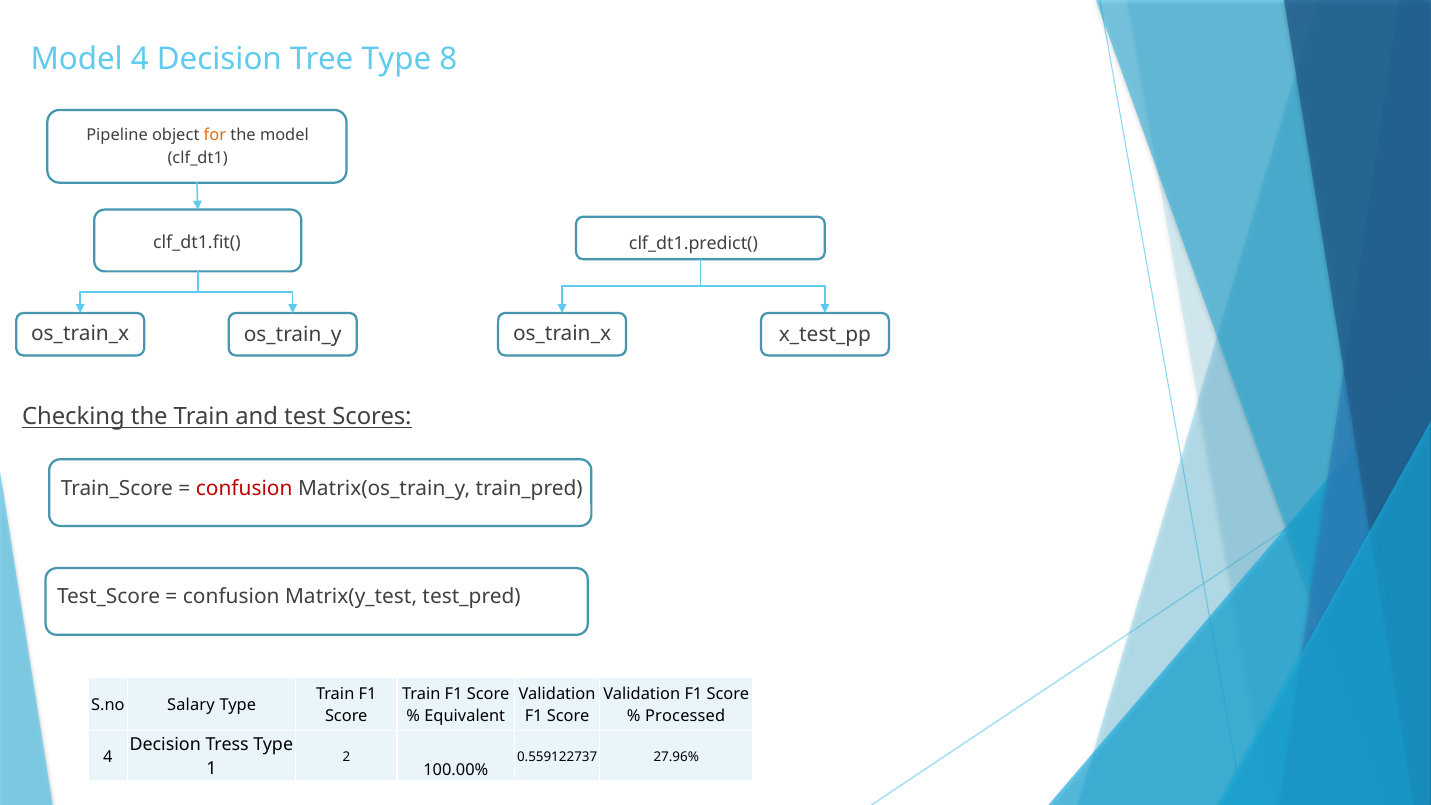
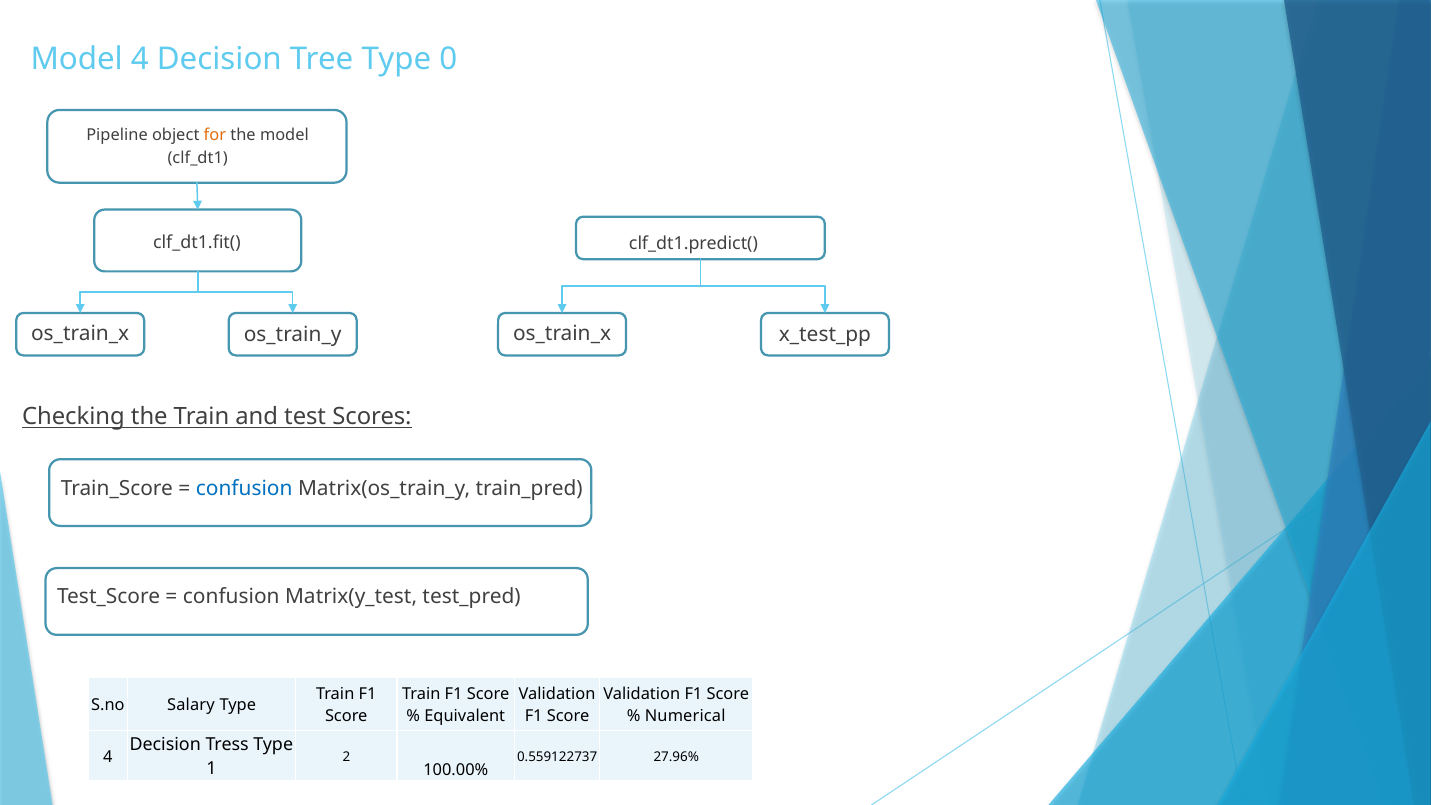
8: 8 -> 0 (448, 59)
confusion colour: red -> blue (244, 488)
Processed: Processed -> Numerical (685, 716)
